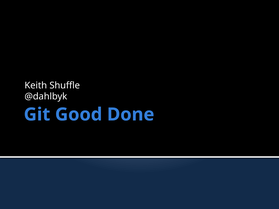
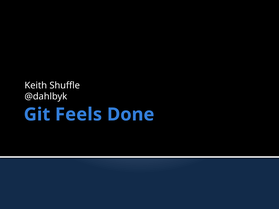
Good: Good -> Feels (79, 115)
